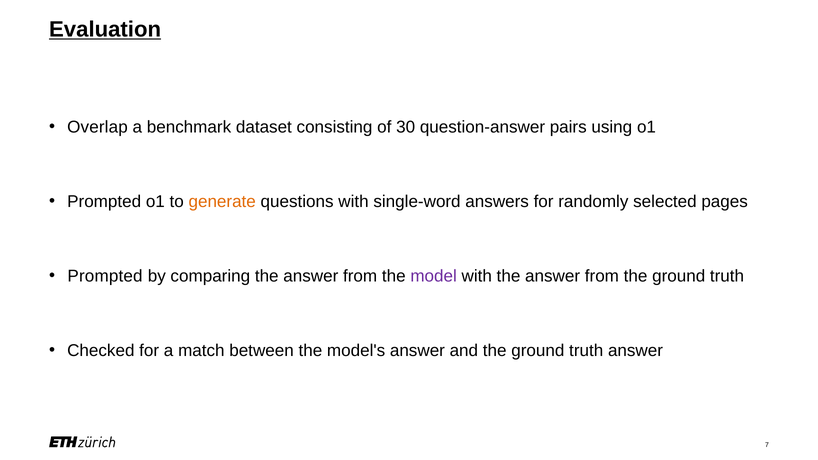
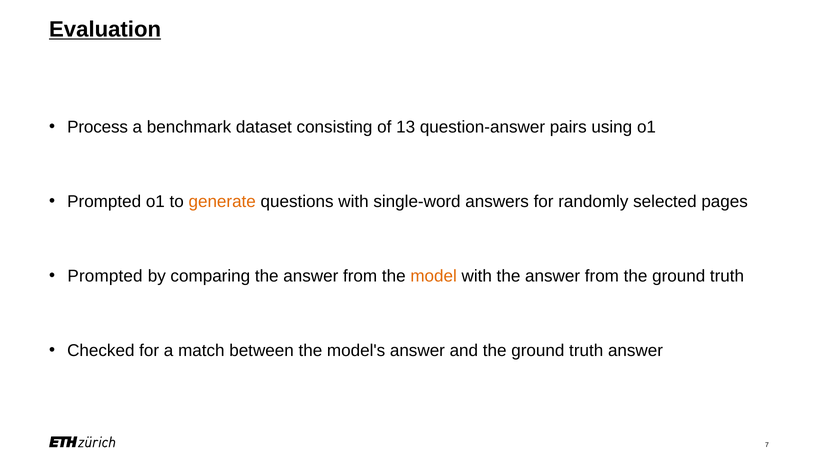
Overlap: Overlap -> Process (98, 127)
30: 30 -> 13 (406, 127)
model colour: purple -> orange (434, 276)
